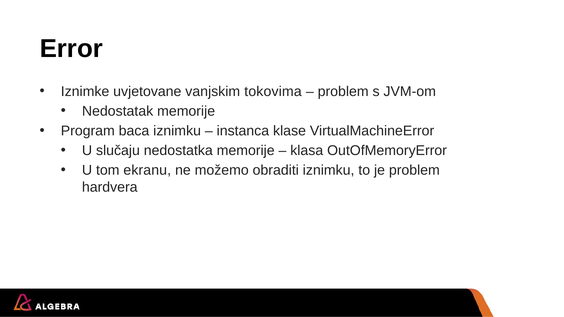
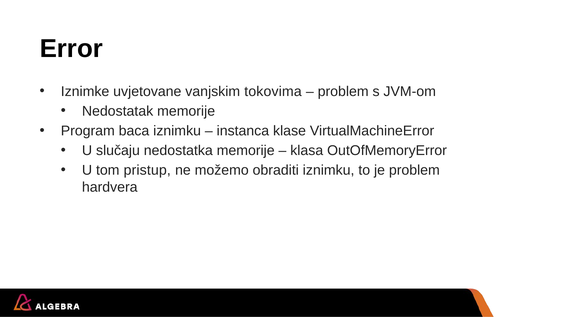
ekranu: ekranu -> pristup (147, 170)
